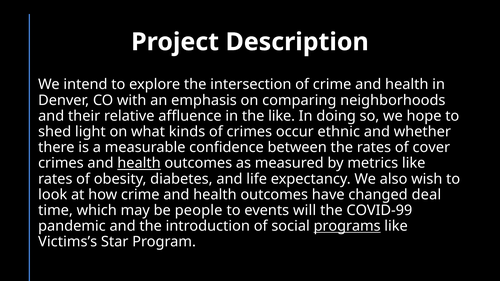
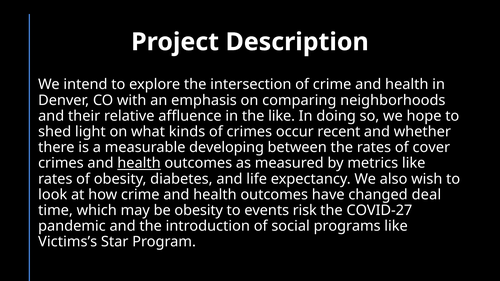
ethnic: ethnic -> recent (339, 132)
confidence: confidence -> developing (227, 148)
be people: people -> obesity (199, 211)
will: will -> risk (305, 211)
COVID-99: COVID-99 -> COVID-27 (379, 211)
programs underline: present -> none (347, 226)
